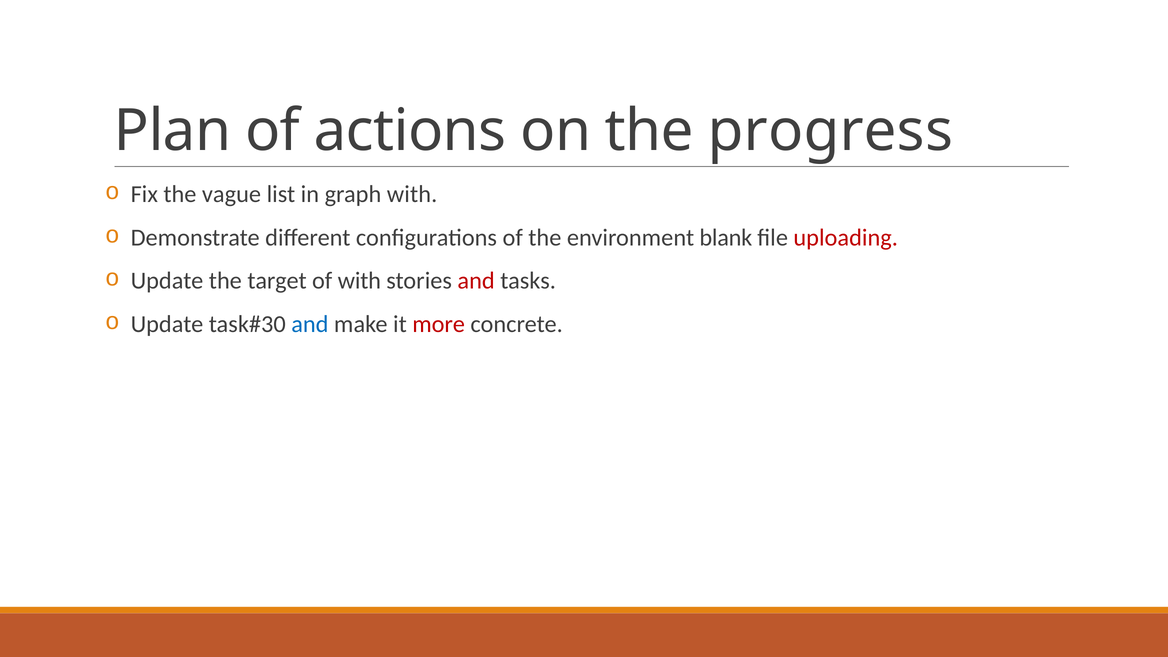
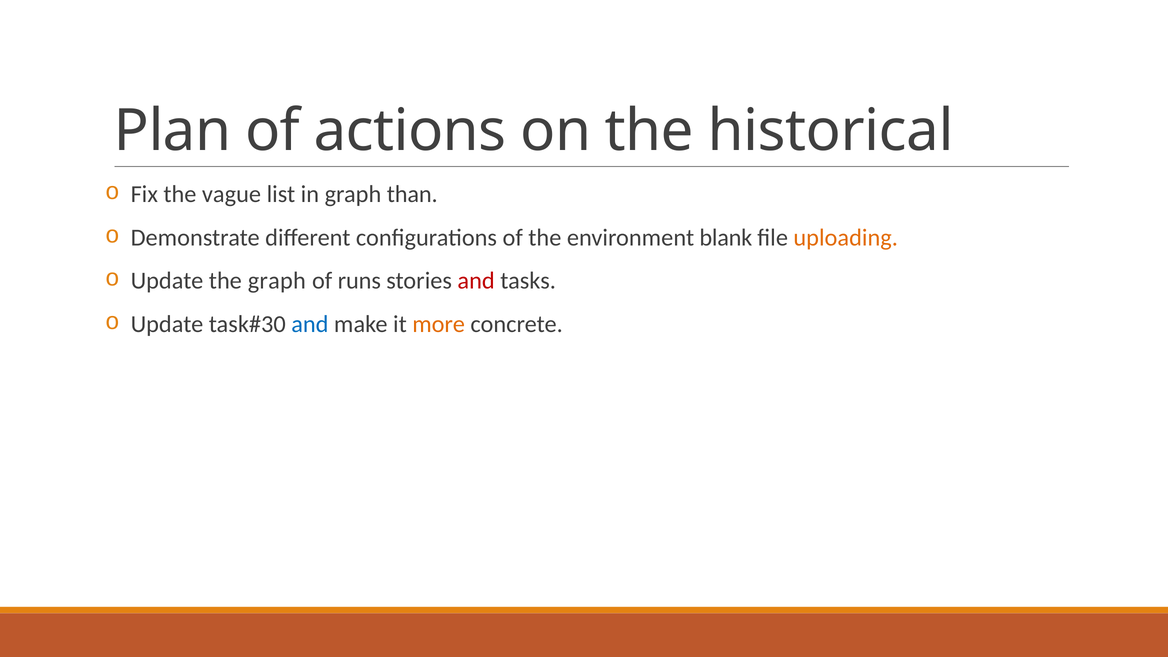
progress: progress -> historical (831, 131)
graph with: with -> than (412, 194)
uploading colour: red -> orange (846, 238)
the target: target -> graph (277, 281)
of with: with -> runs (359, 281)
more colour: red -> orange (439, 324)
